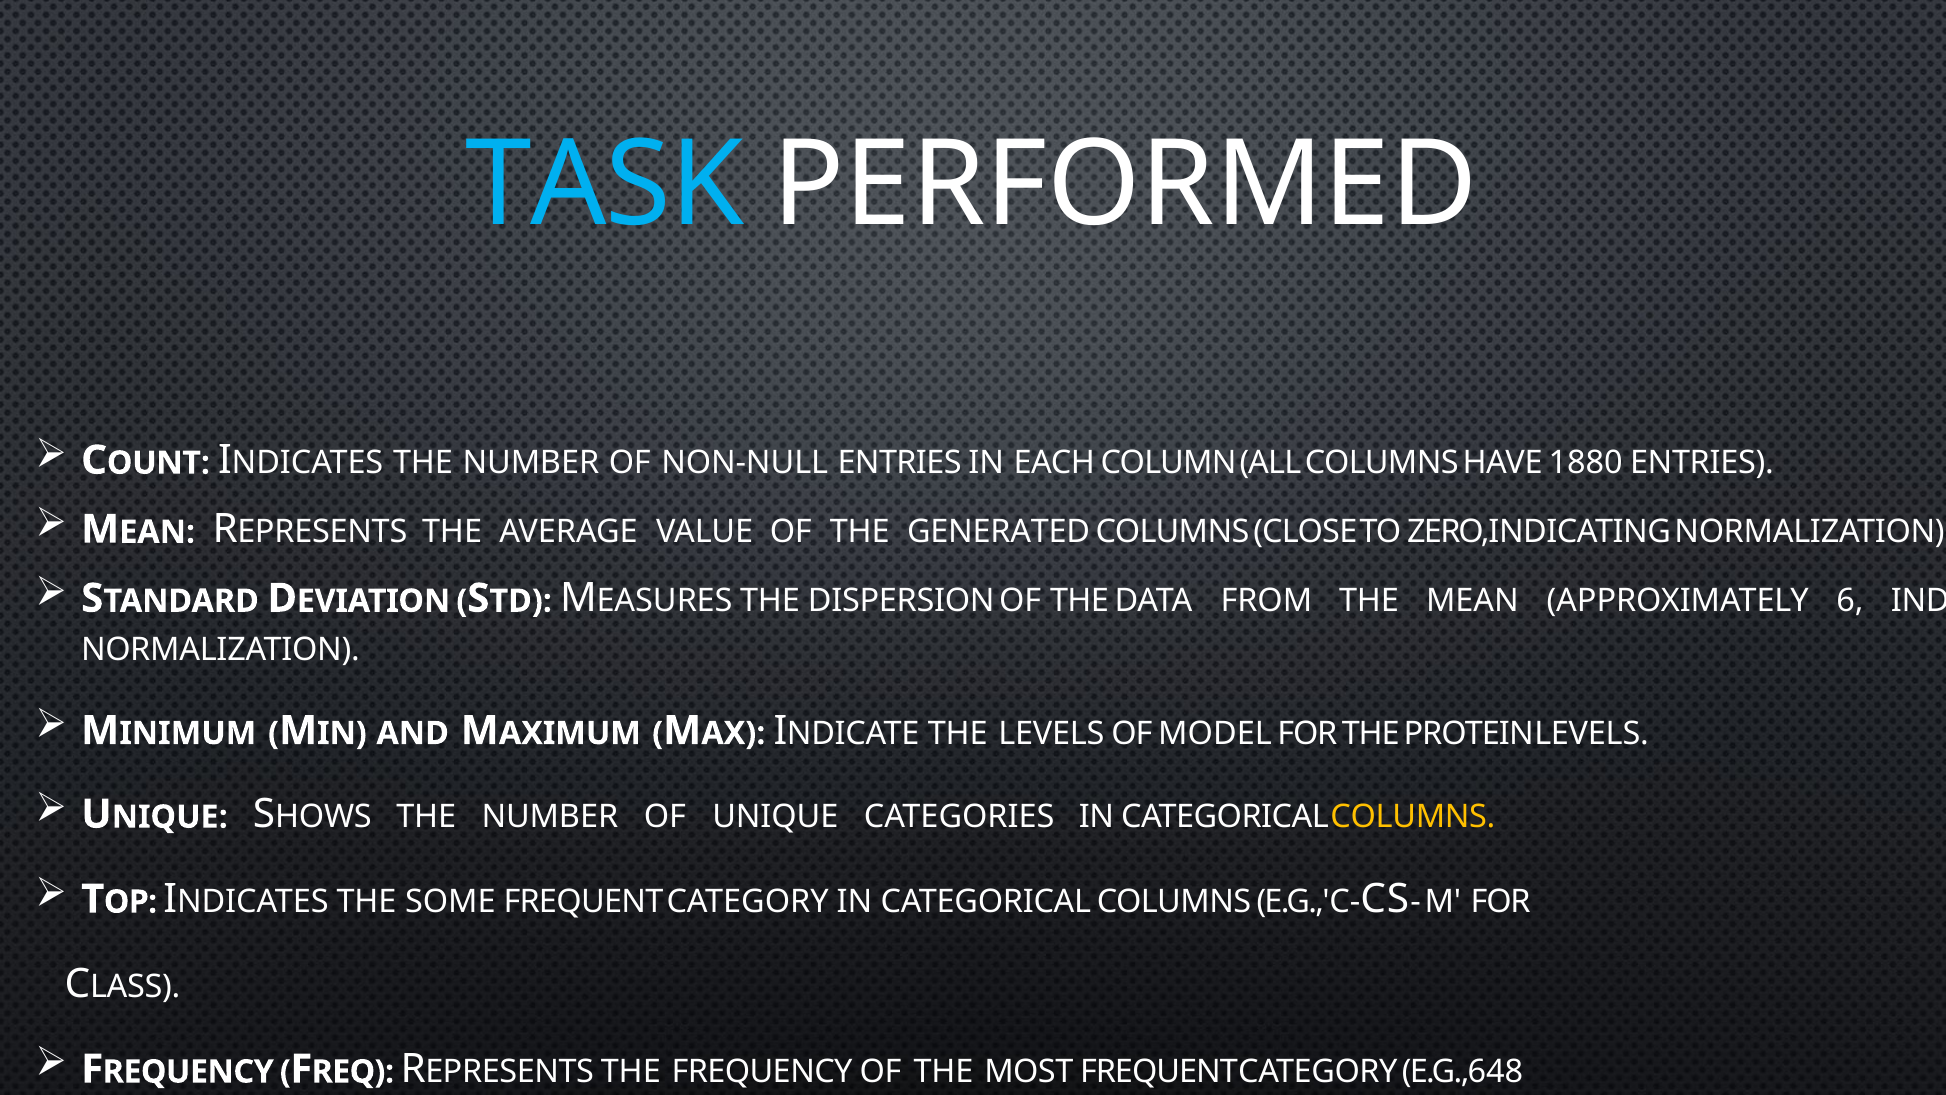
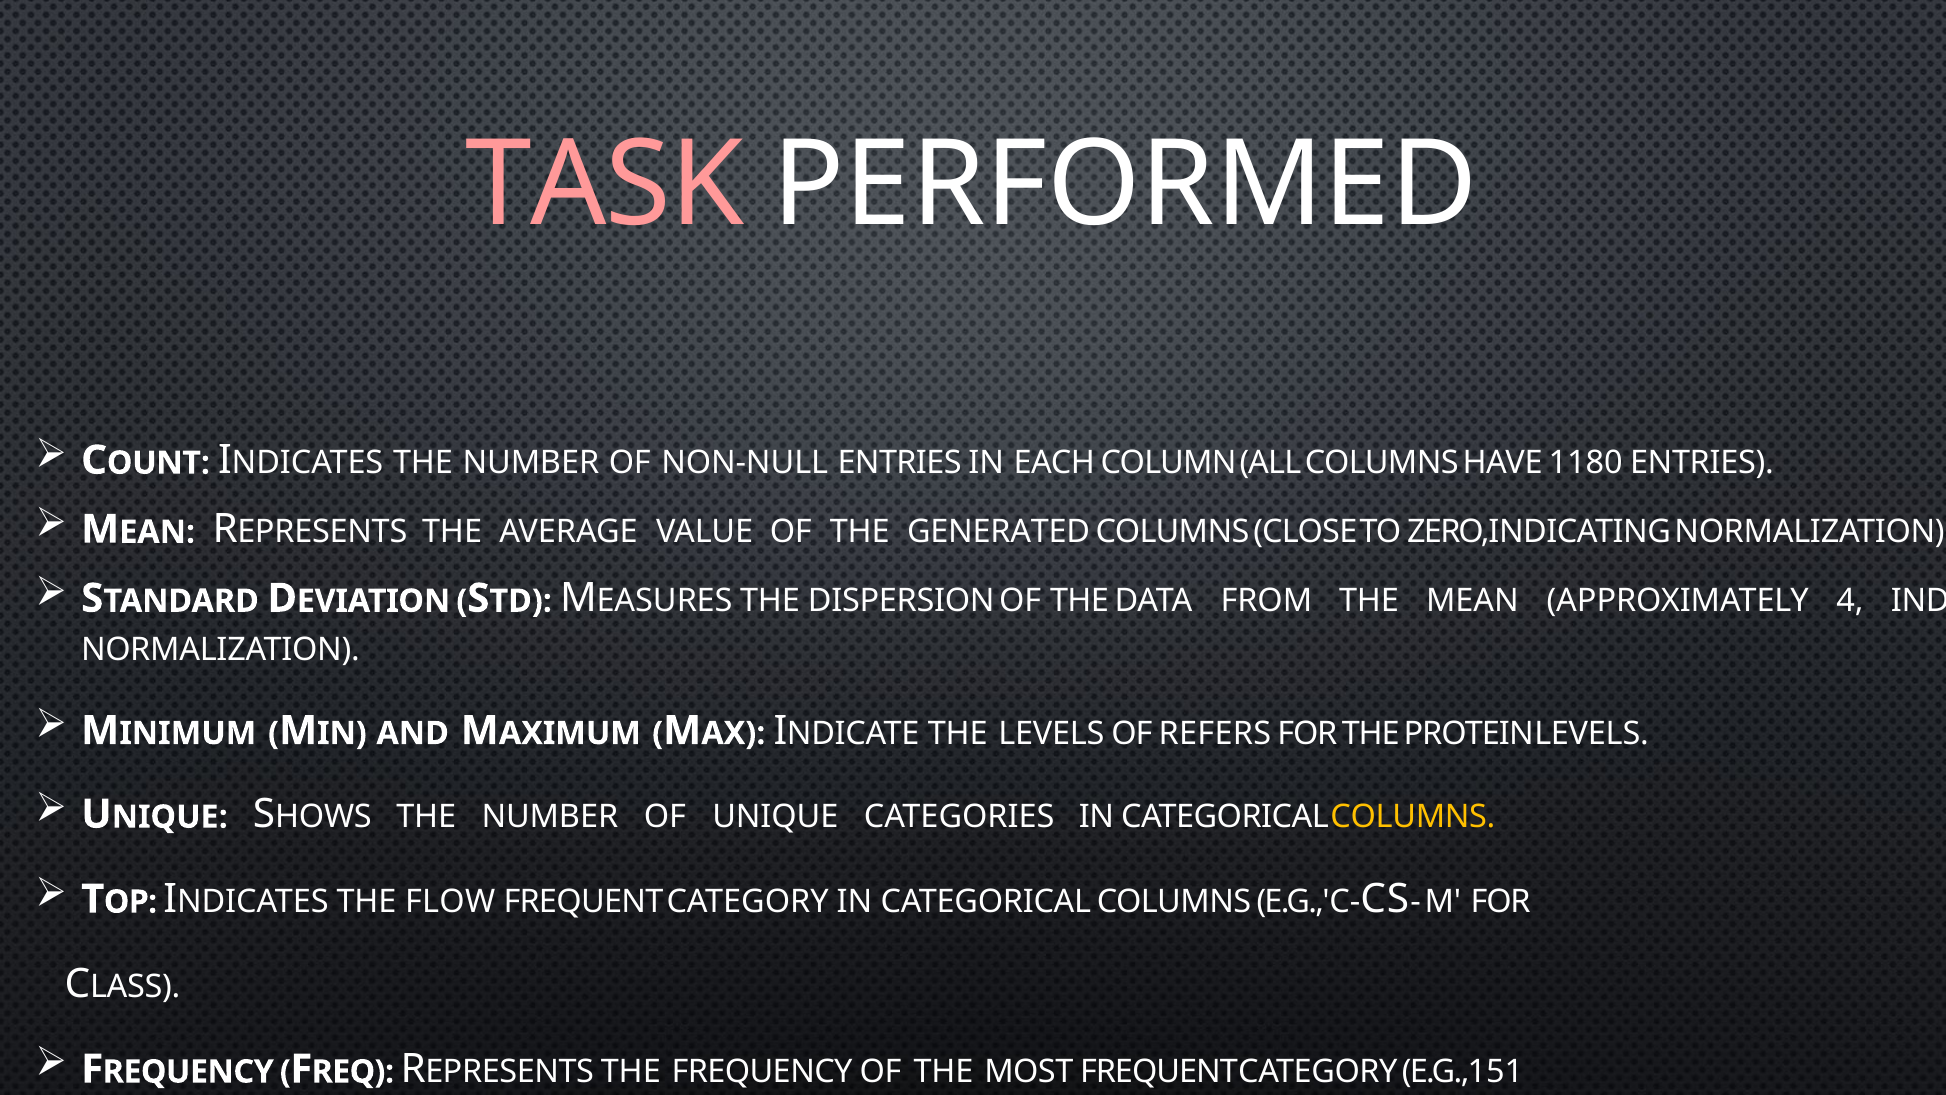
TASK colour: light blue -> pink (605, 185)
1880: 1880 -> 1180 (1586, 463)
6: 6 -> 4 (1850, 601)
MODEL: MODEL -> REFERS (1215, 733)
SOME: SOME -> FLOW (450, 902)
648: 648 -> 151 (1495, 1071)
